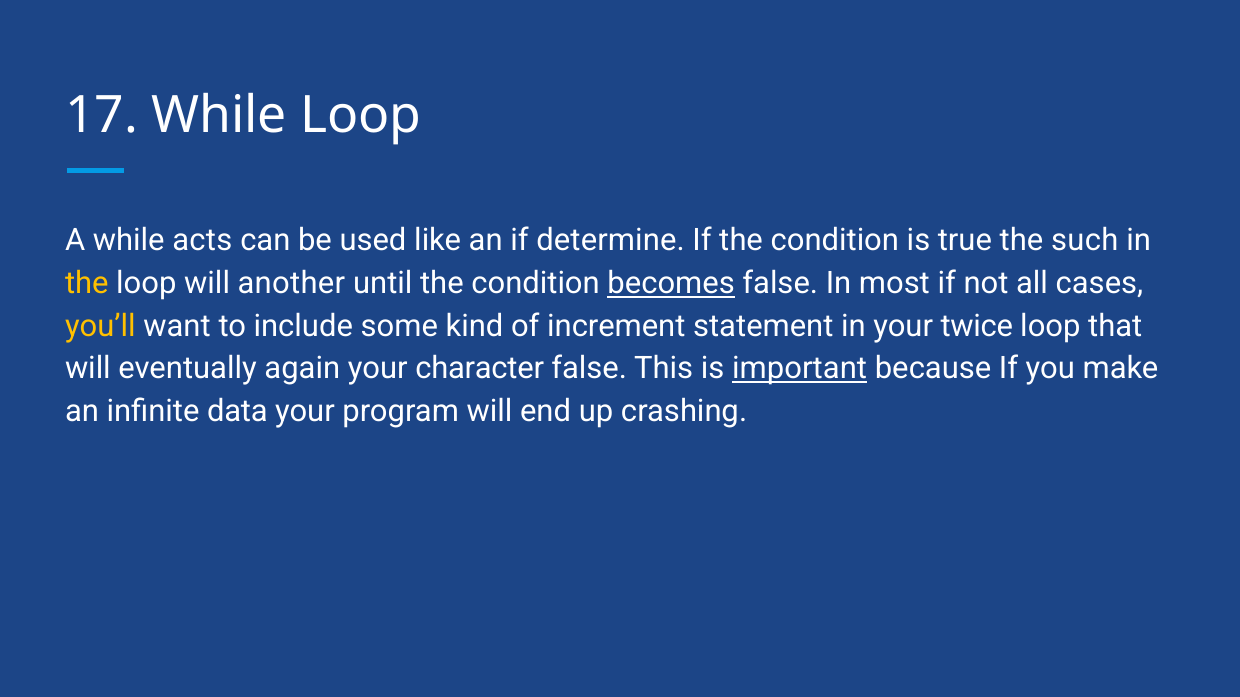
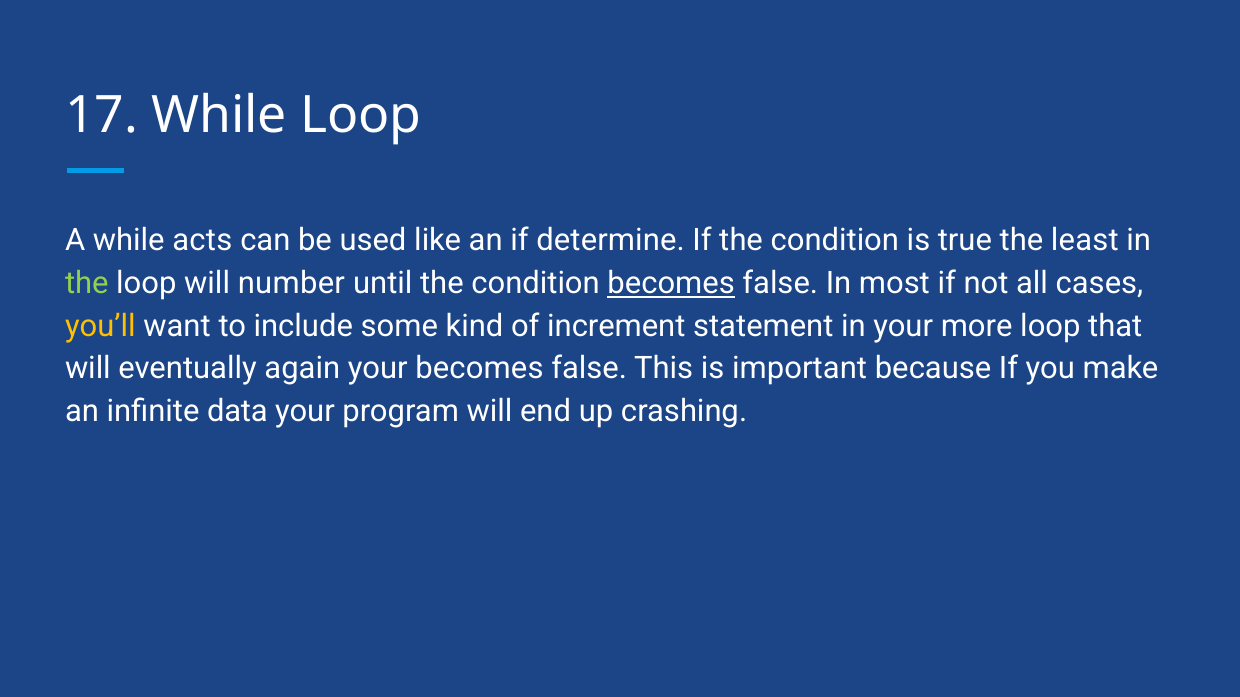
such: such -> least (1085, 241)
the colour: yellow -> light green (87, 284)
another: another -> number (291, 284)
twice: twice -> more (977, 326)
your character: character -> becomes (479, 369)
important underline: present -> none (800, 369)
